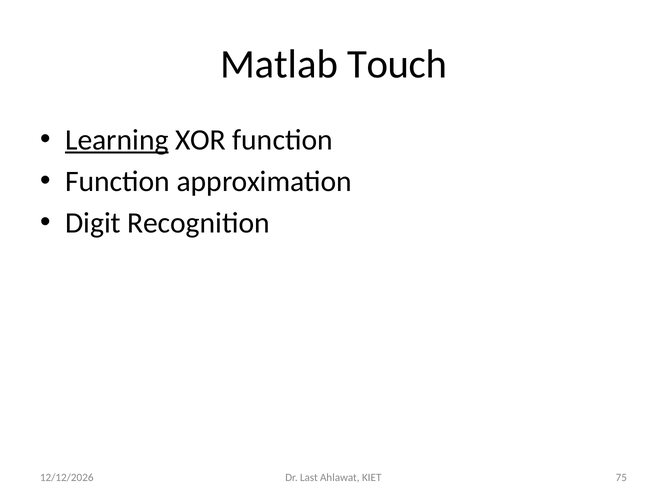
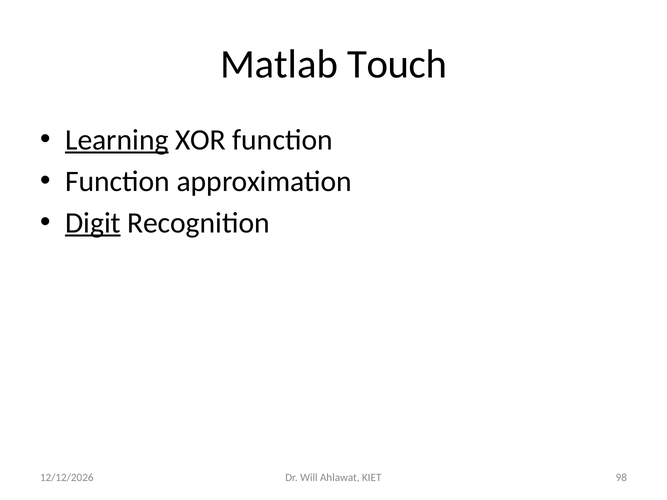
Digit underline: none -> present (93, 223)
Last: Last -> Will (309, 478)
75: 75 -> 98 (621, 478)
